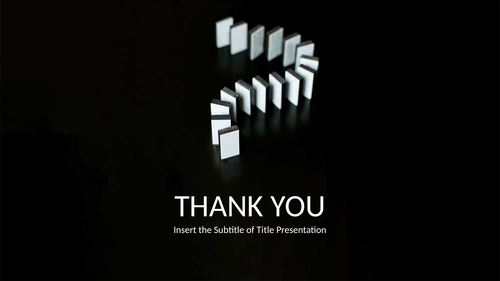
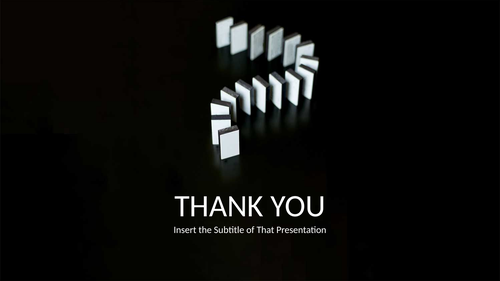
Title: Title -> That (265, 230)
